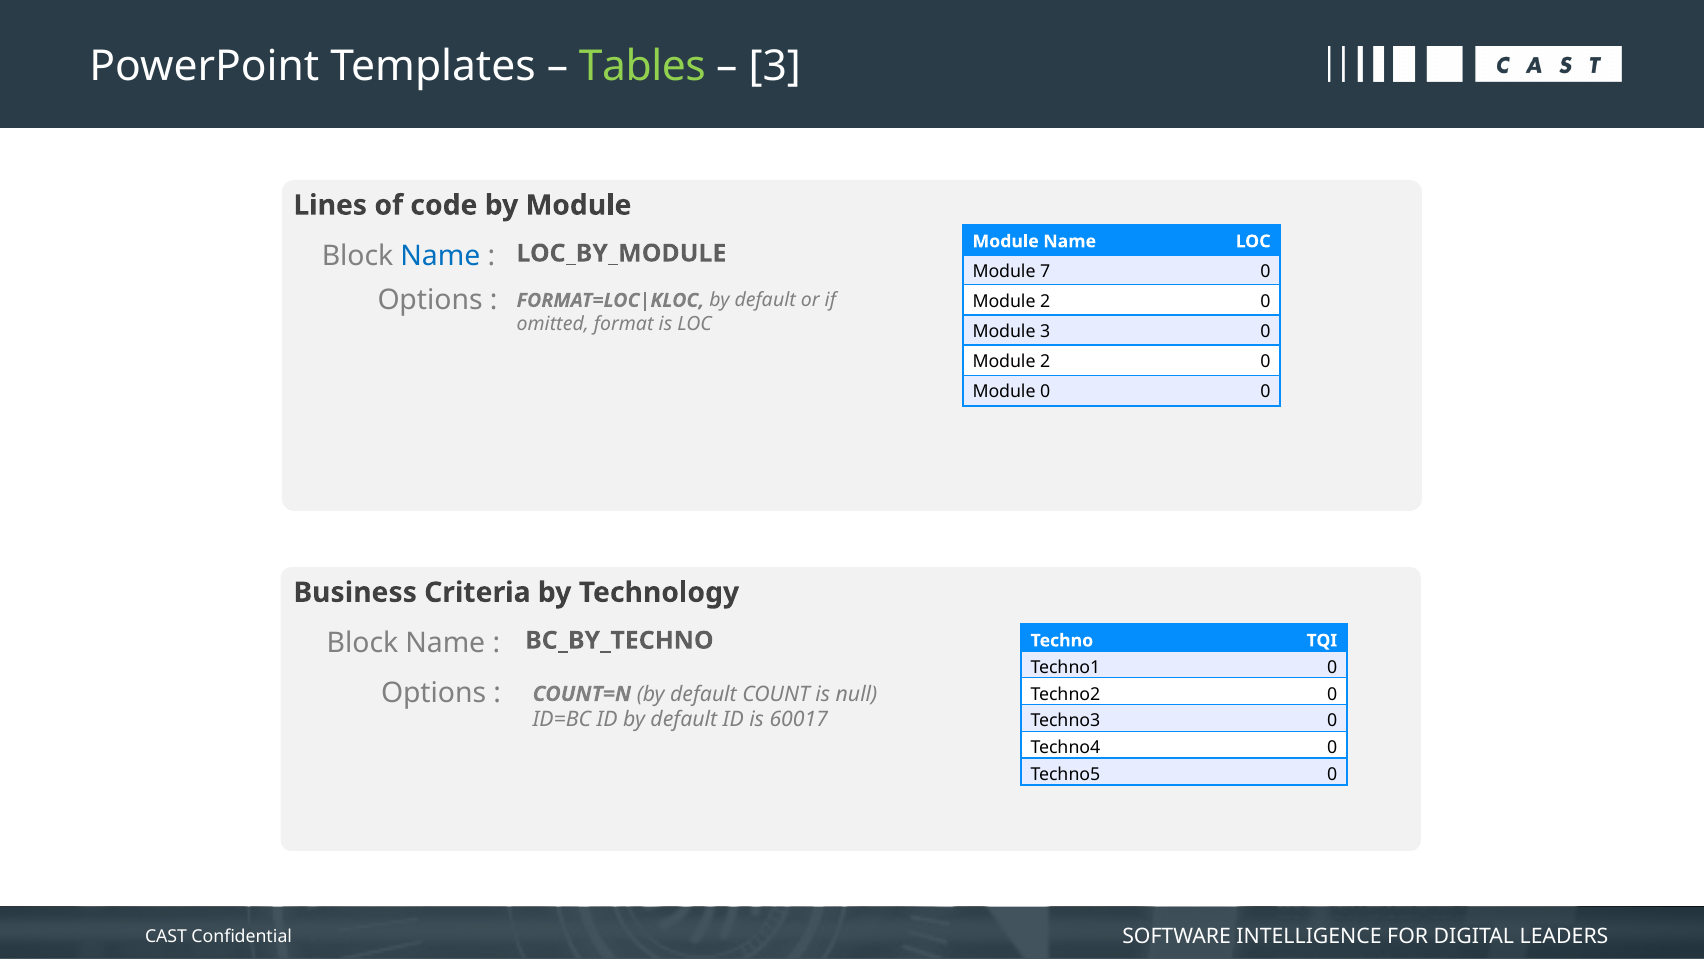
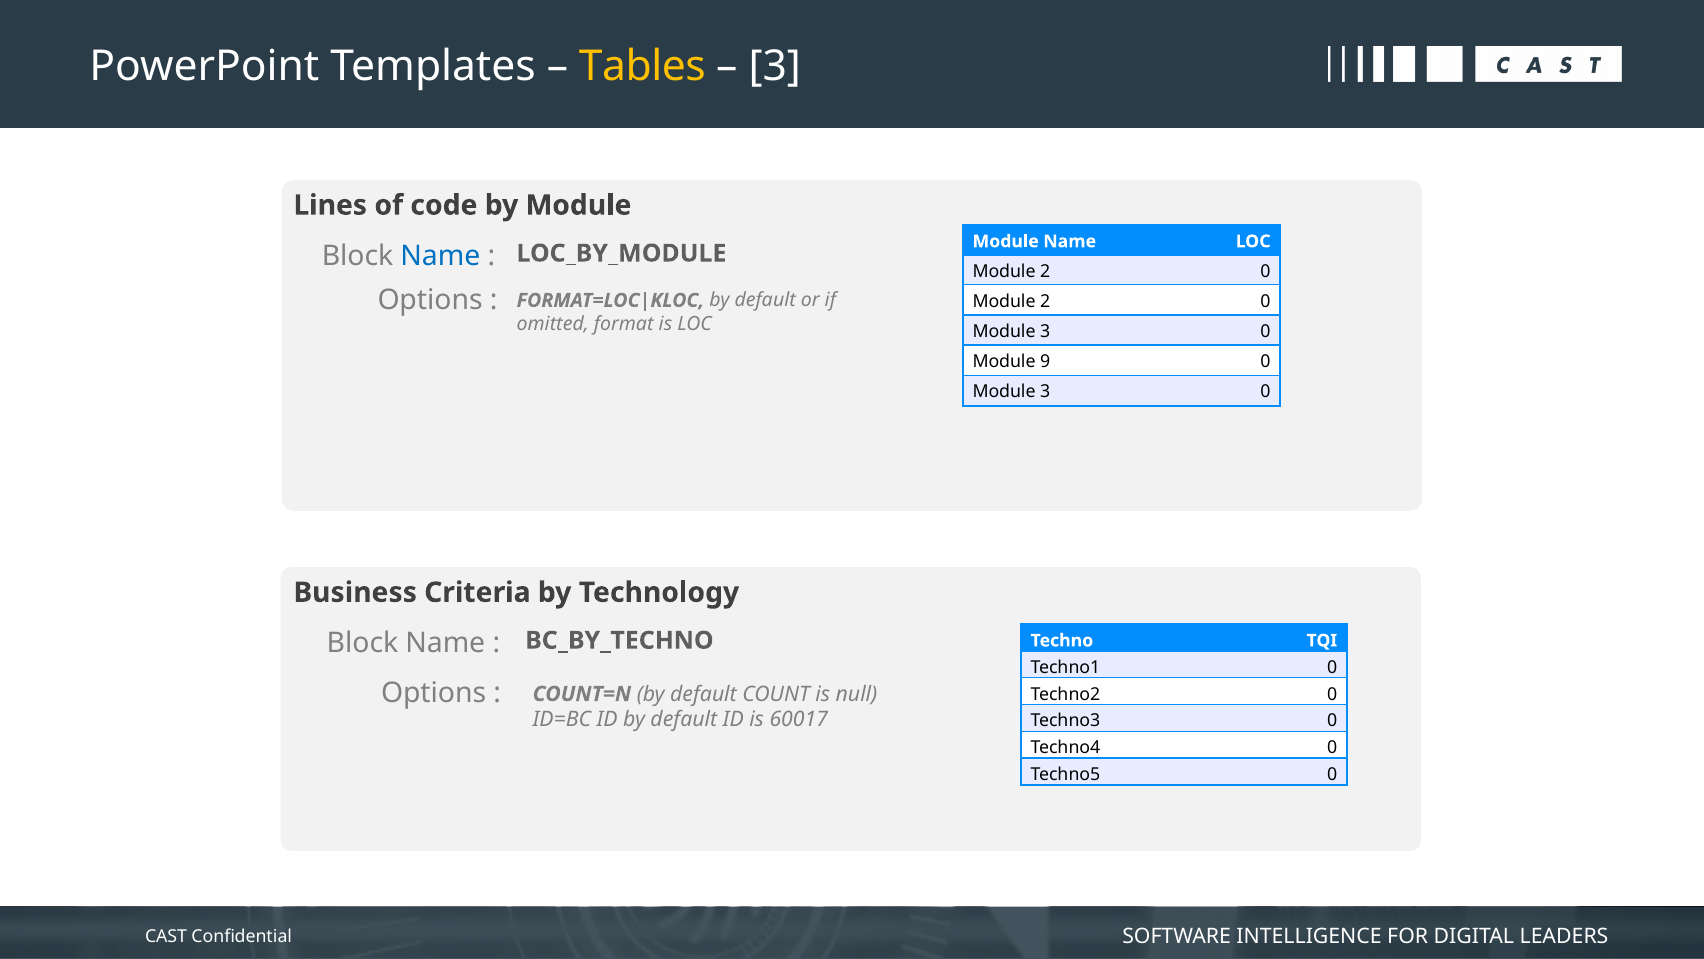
Tables colour: light green -> yellow (642, 66)
7: 7 -> 2 (1045, 272)
2: 2 -> 9 (1045, 362)
0: 0 -> 3 (1045, 392)
